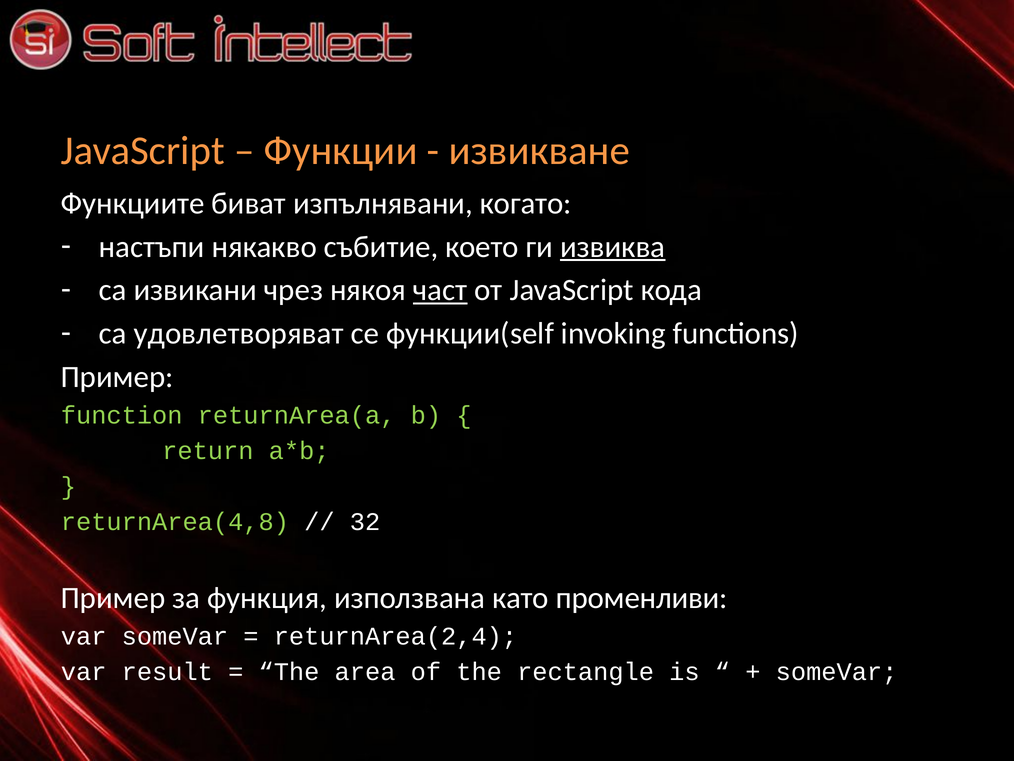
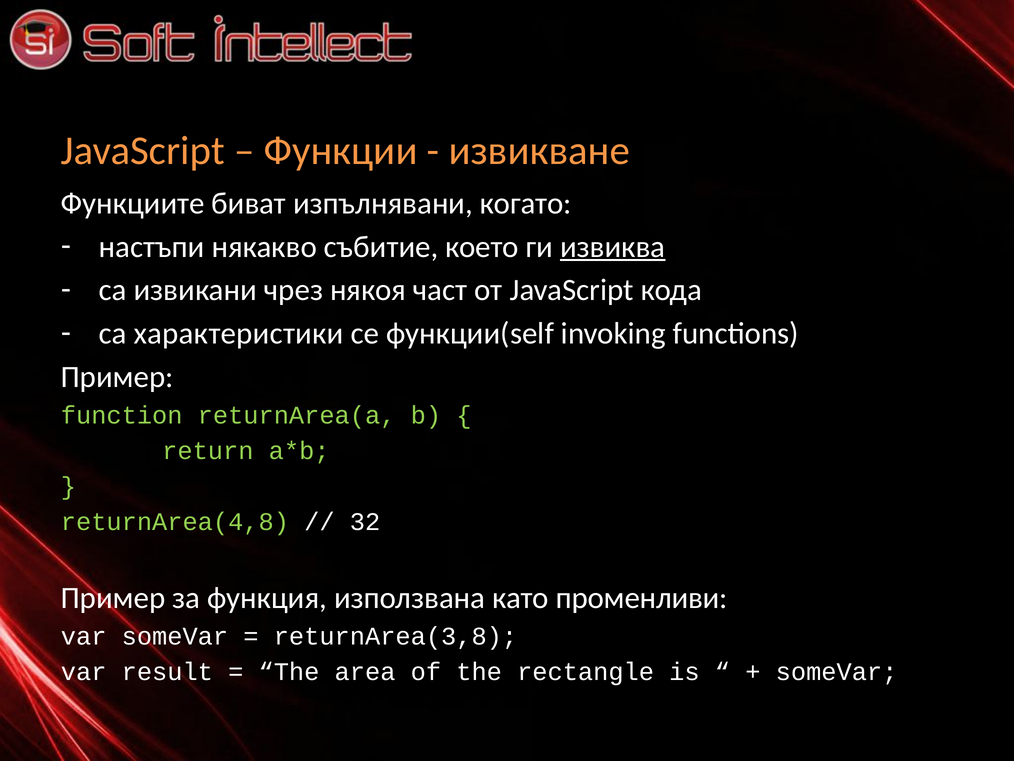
част underline: present -> none (440, 290)
удовлетворяват: удовлетворяват -> характеристики (239, 333)
returnArea(2,4: returnArea(2,4 -> returnArea(3,8 (395, 636)
